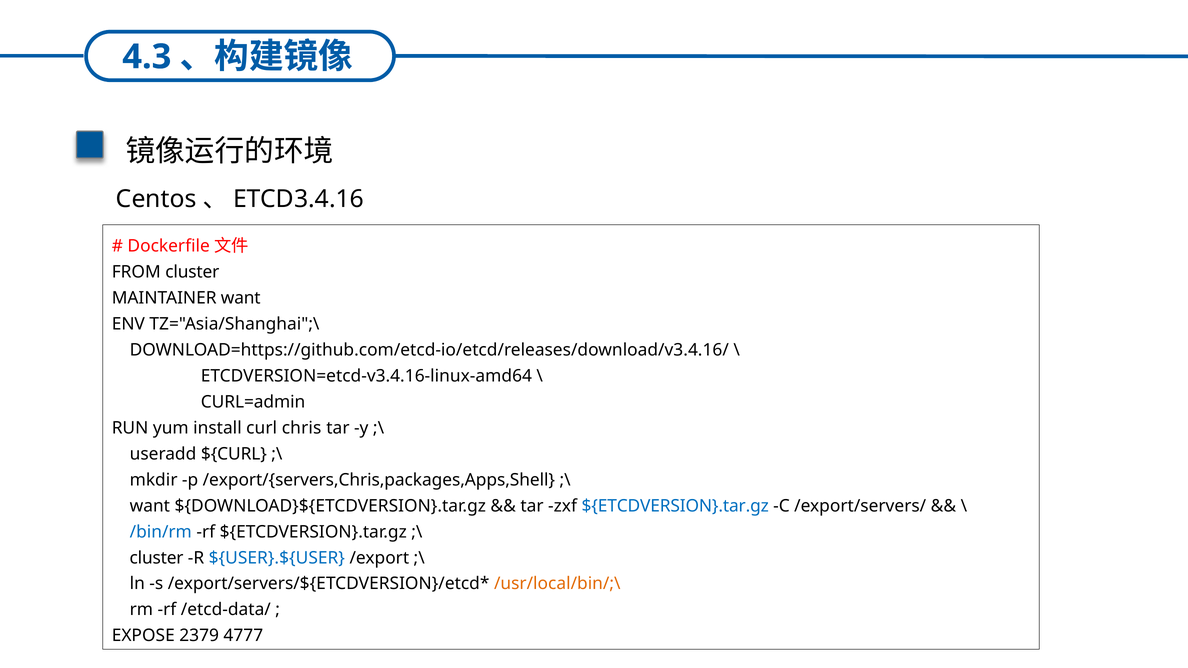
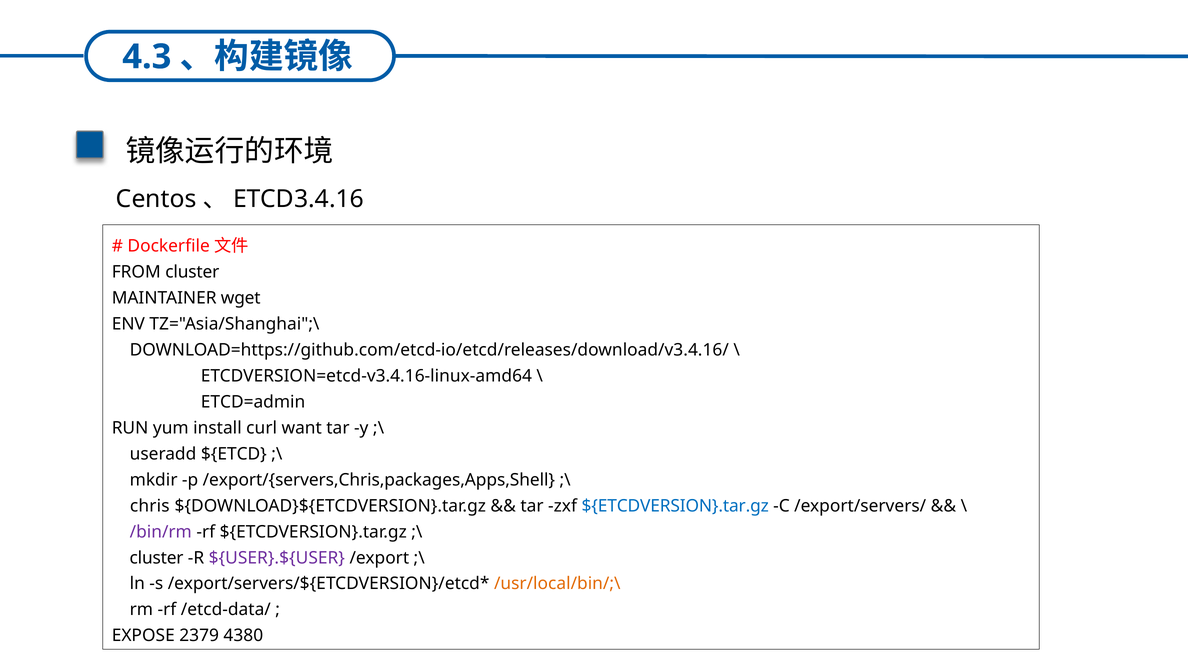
MAINTAINER want: want -> wget (241, 298)
CURL=admin: CURL=admin -> ETCD=admin (253, 402)
chris: chris -> want (302, 428)
${CURL: ${CURL -> ${ETCD (234, 454)
want: want -> chris (150, 506)
/bin/rm colour: blue -> purple (161, 532)
${USER}.${USER colour: blue -> purple (277, 558)
4777: 4777 -> 4380 (243, 636)
